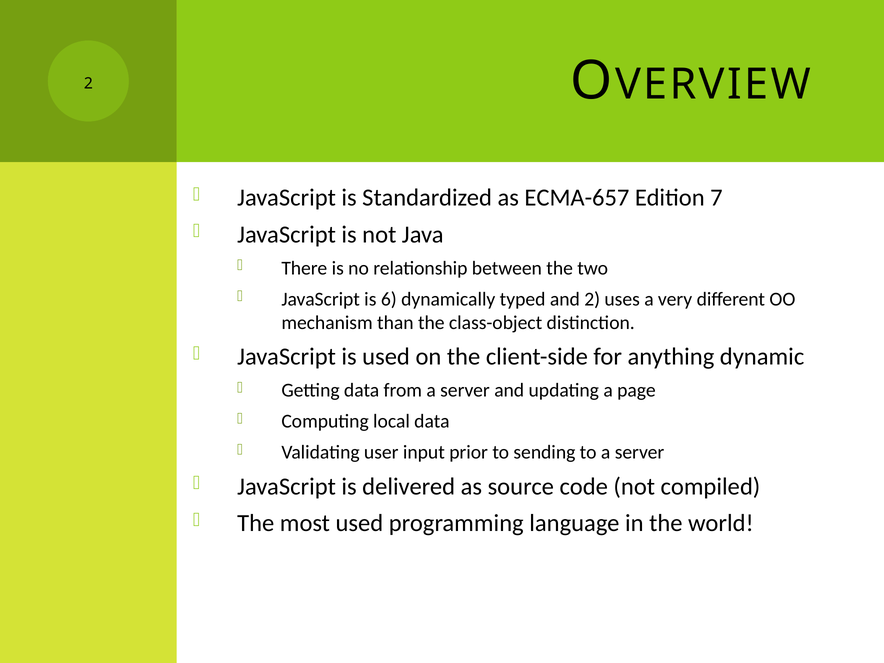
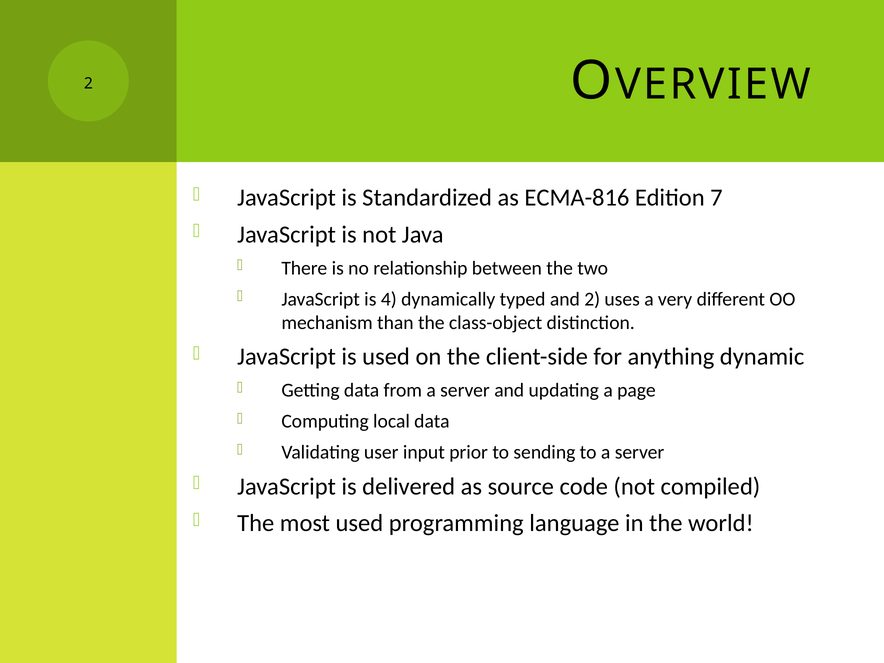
ECMA-657: ECMA-657 -> ECMA-816 (577, 198)
6: 6 -> 4 (389, 299)
